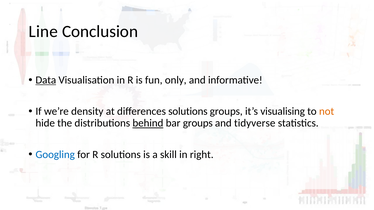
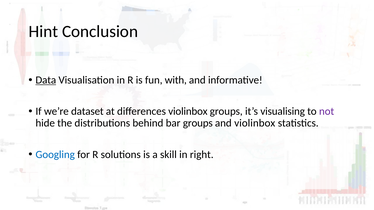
Line: Line -> Hint (43, 31)
only: only -> with (176, 80)
density: density -> dataset (87, 112)
differences solutions: solutions -> violinbox (188, 112)
not colour: orange -> purple (327, 112)
behind underline: present -> none (148, 123)
and tidyverse: tidyverse -> violinbox (255, 123)
